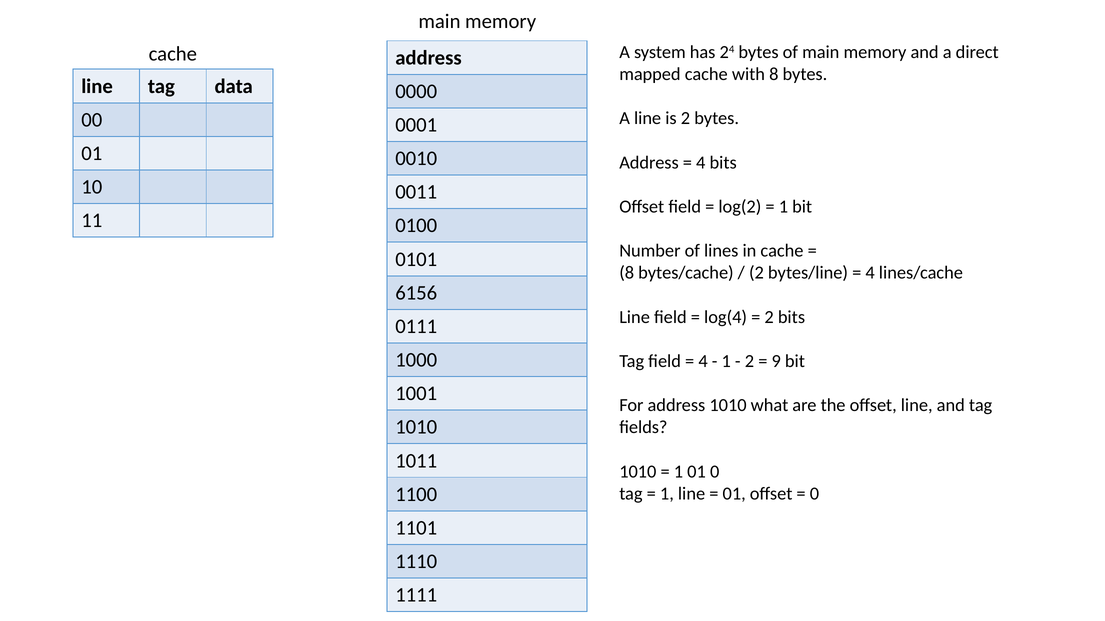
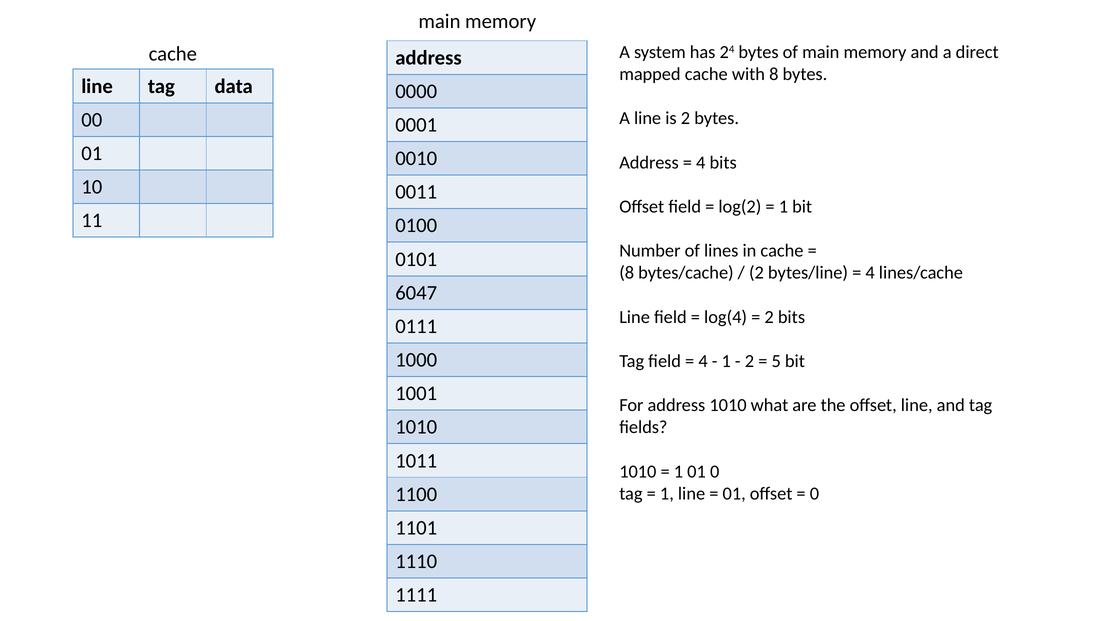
6156: 6156 -> 6047 (416, 293)
9: 9 -> 5 (776, 361)
